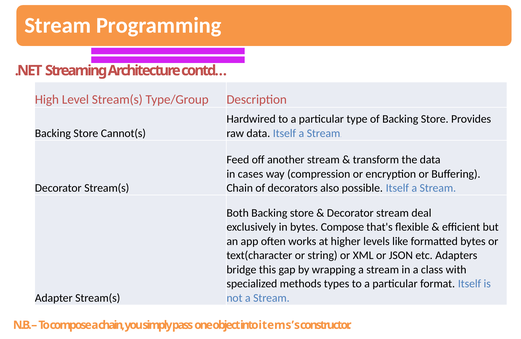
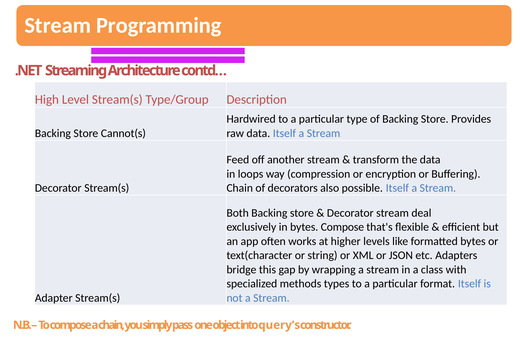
cases: cases -> loops (251, 174)
items’s: items’s -> query’s (279, 325)
